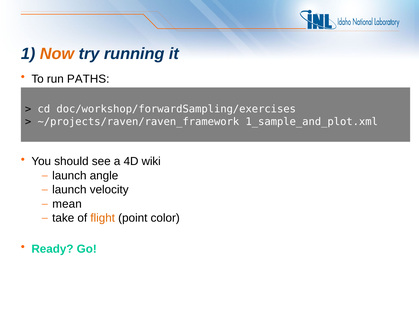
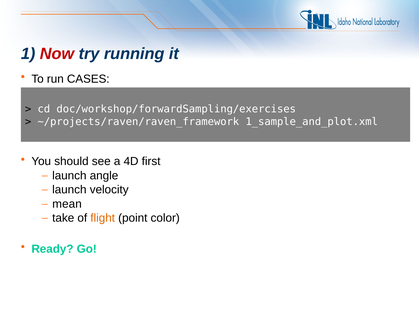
Now colour: orange -> red (57, 54)
PATHS: PATHS -> CASES (88, 79)
wiki: wiki -> first (151, 161)
